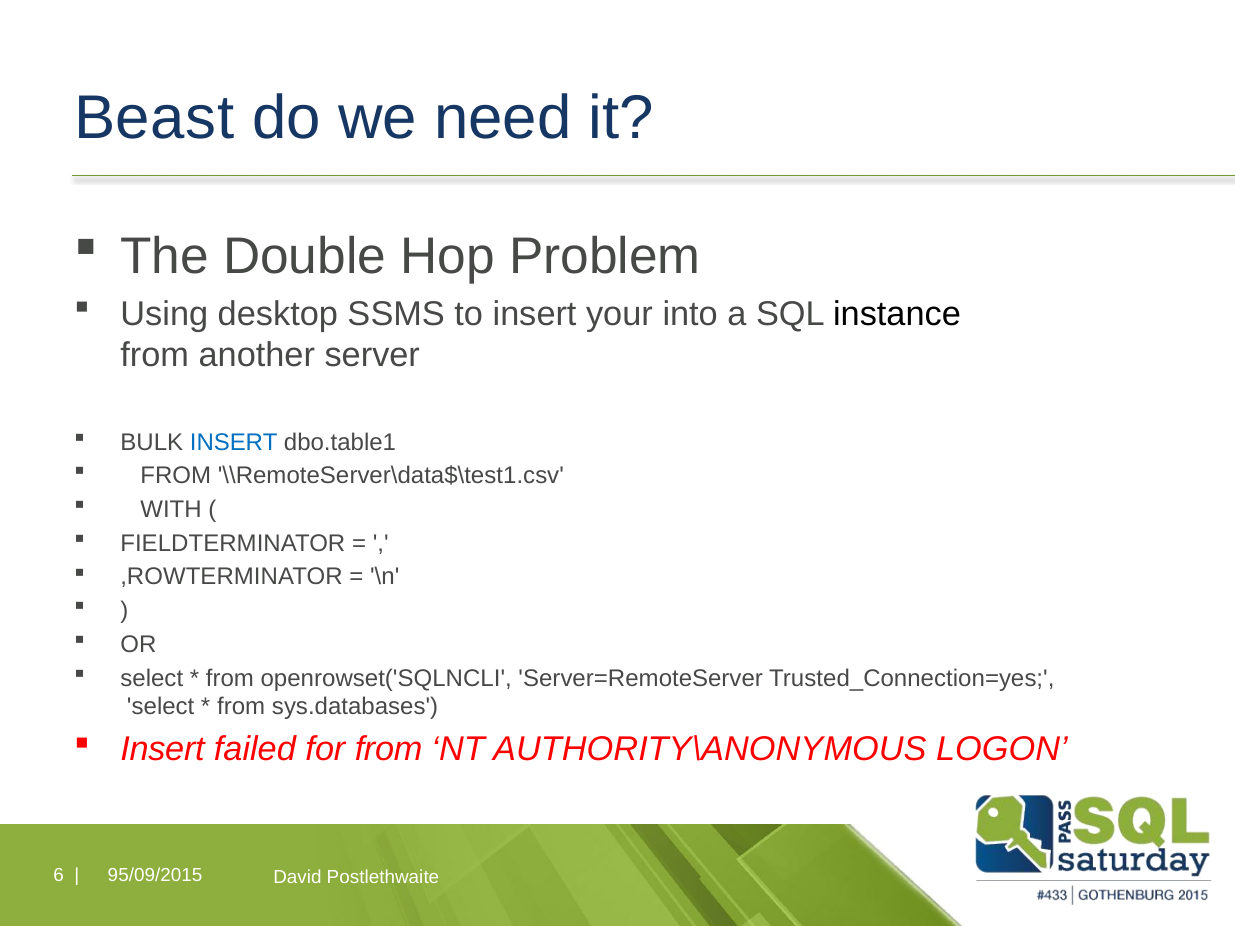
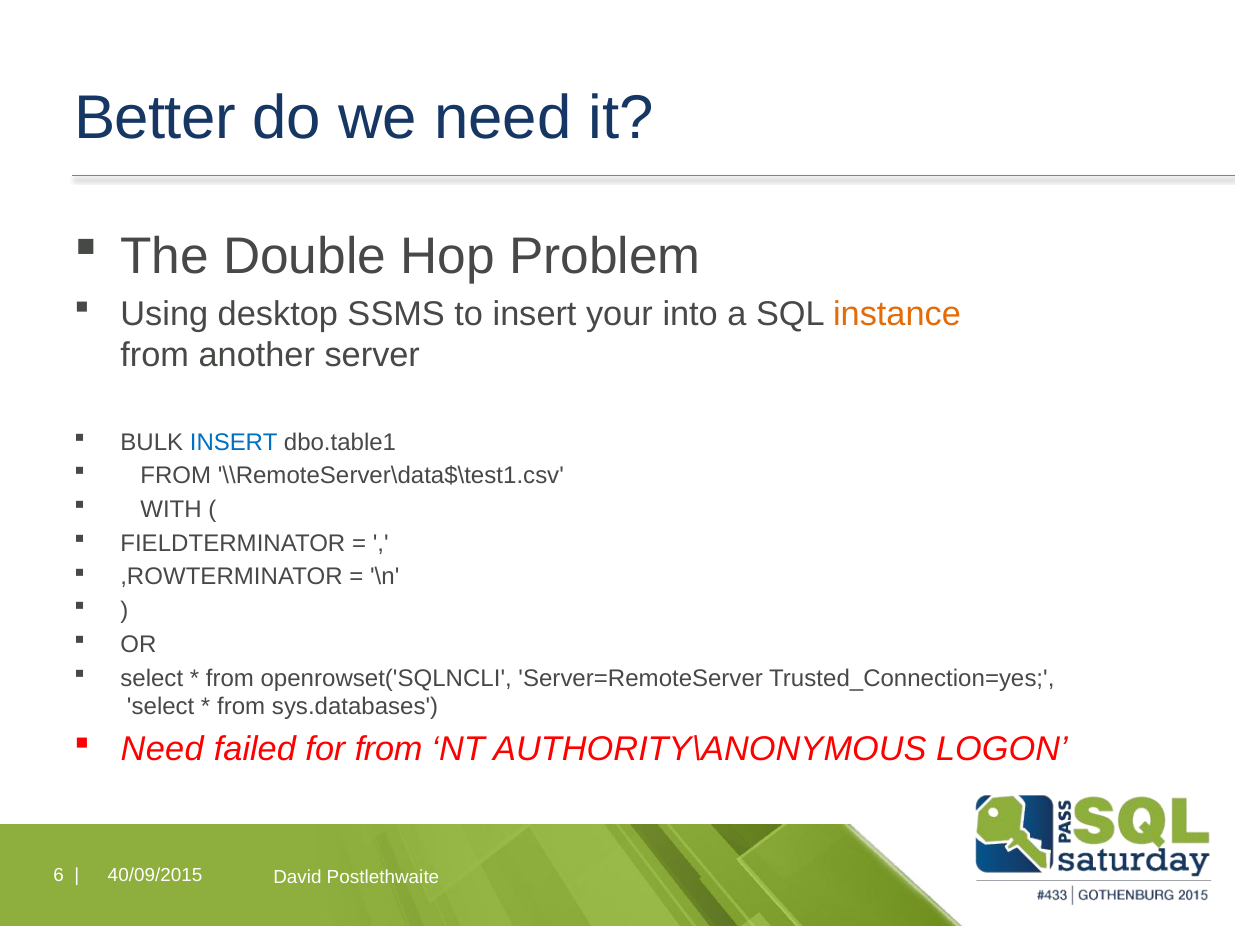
Beast: Beast -> Better (155, 119)
instance colour: black -> orange (897, 314)
Insert: Insert -> Need (162, 750)
95/09/2015: 95/09/2015 -> 40/09/2015 (155, 875)
